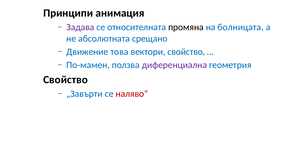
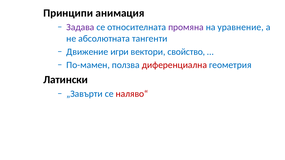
промяна colour: black -> purple (186, 27)
болницата: болницата -> уравнение (241, 27)
срещано: срещано -> тангенти (150, 39)
това: това -> игри (120, 52)
диференциална colour: purple -> red (174, 65)
Свойство: Свойство -> Латински (66, 80)
